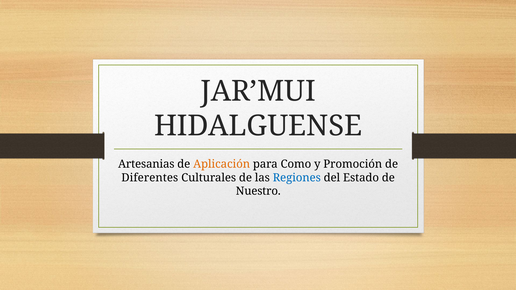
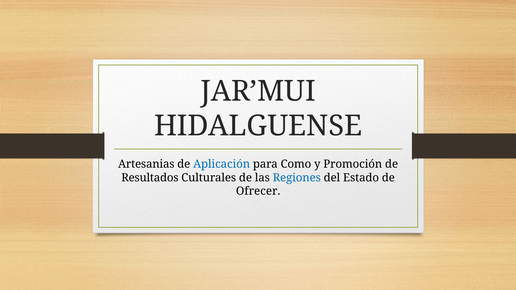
Aplicación colour: orange -> blue (222, 164)
Diferentes: Diferentes -> Resultados (150, 178)
Nuestro: Nuestro -> Ofrecer (258, 191)
